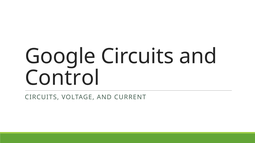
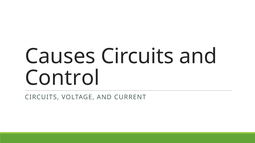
Google: Google -> Causes (60, 56)
